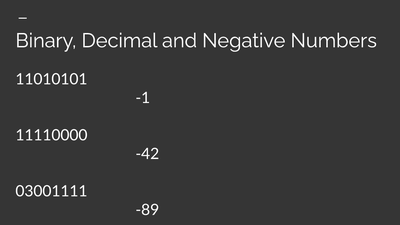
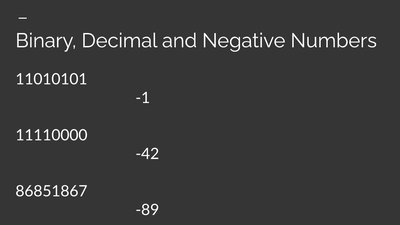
03001111: 03001111 -> 86851867 (51, 191)
